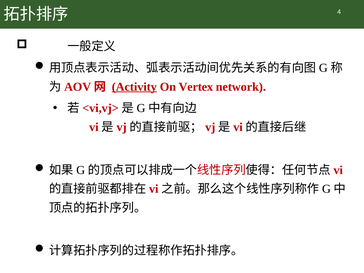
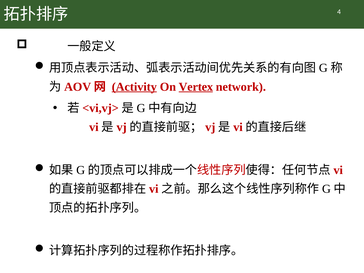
Vertex underline: none -> present (196, 87)
